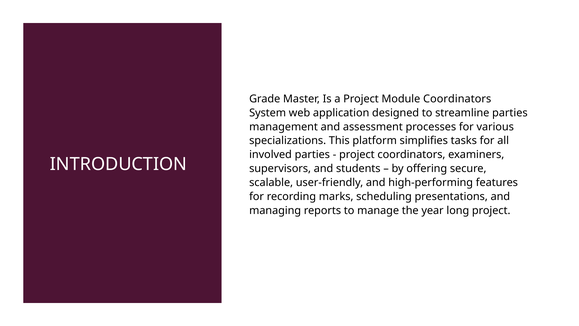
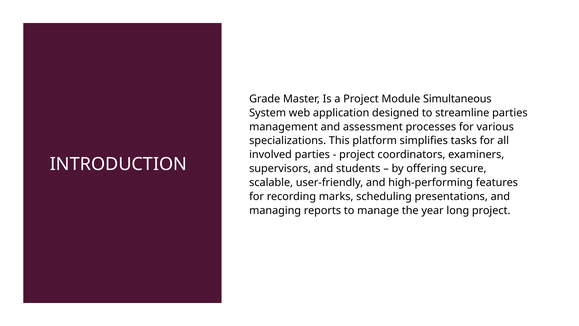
Module Coordinators: Coordinators -> Simultaneous (457, 99)
